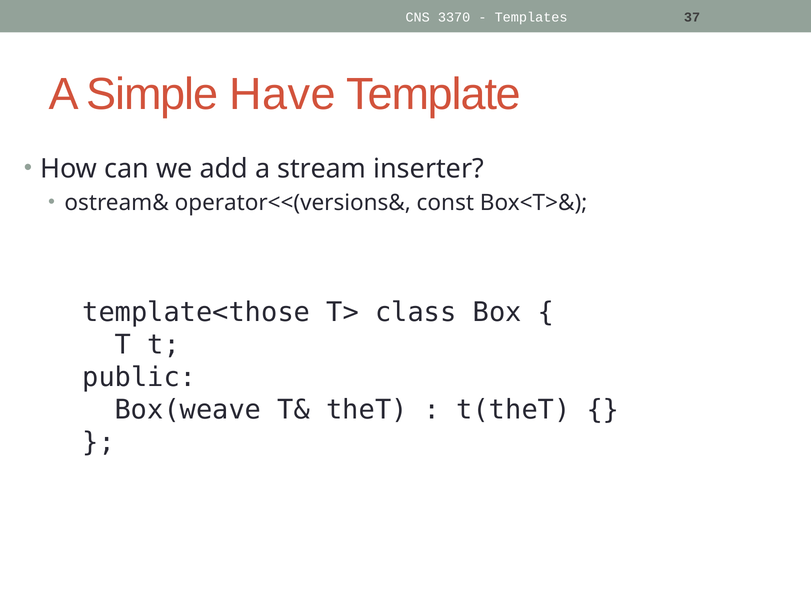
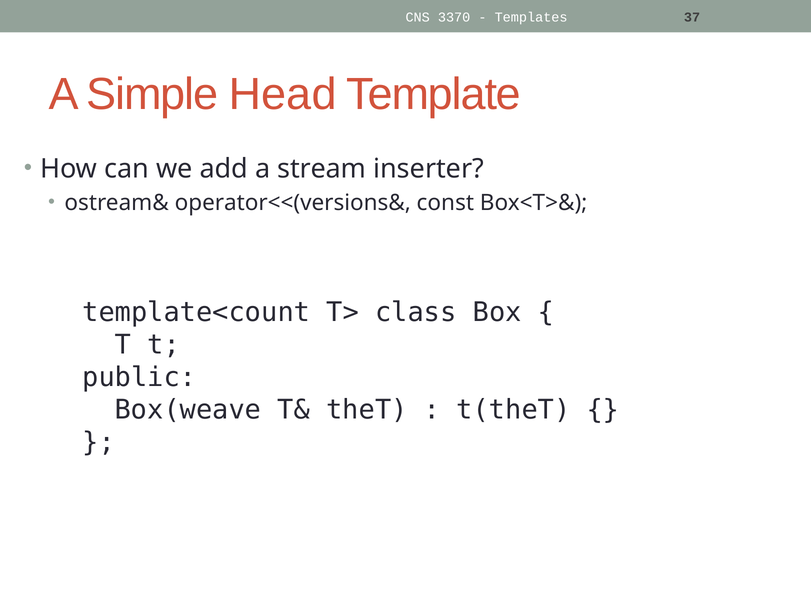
Have: Have -> Head (283, 94)
template<those: template<those -> template<count (196, 313)
